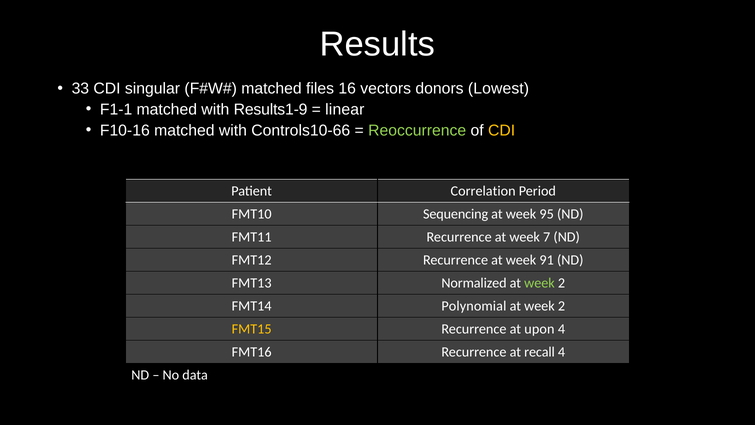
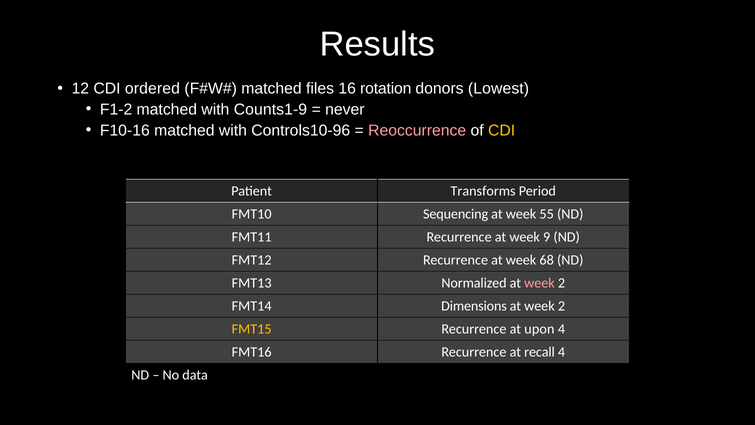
33: 33 -> 12 (80, 88)
singular: singular -> ordered (152, 88)
vectors: vectors -> rotation (386, 88)
F1-1: F1-1 -> F1-2 (116, 109)
Results1-9: Results1-9 -> Counts1-9 (270, 109)
linear: linear -> never (345, 109)
Controls10-66: Controls10-66 -> Controls10-96 (301, 130)
Reoccurrence colour: light green -> pink (417, 130)
Correlation: Correlation -> Transforms (483, 191)
95: 95 -> 55 (547, 214)
7: 7 -> 9 (547, 237)
91: 91 -> 68 (547, 260)
week colour: light green -> pink (539, 283)
Polynomial: Polynomial -> Dimensions (474, 306)
